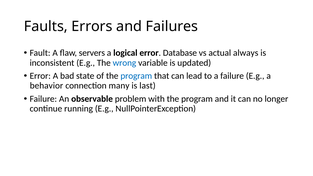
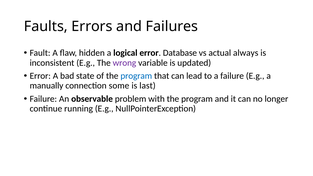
servers: servers -> hidden (92, 53)
wrong colour: blue -> purple (124, 63)
behavior: behavior -> manually (47, 86)
many: many -> some (119, 86)
